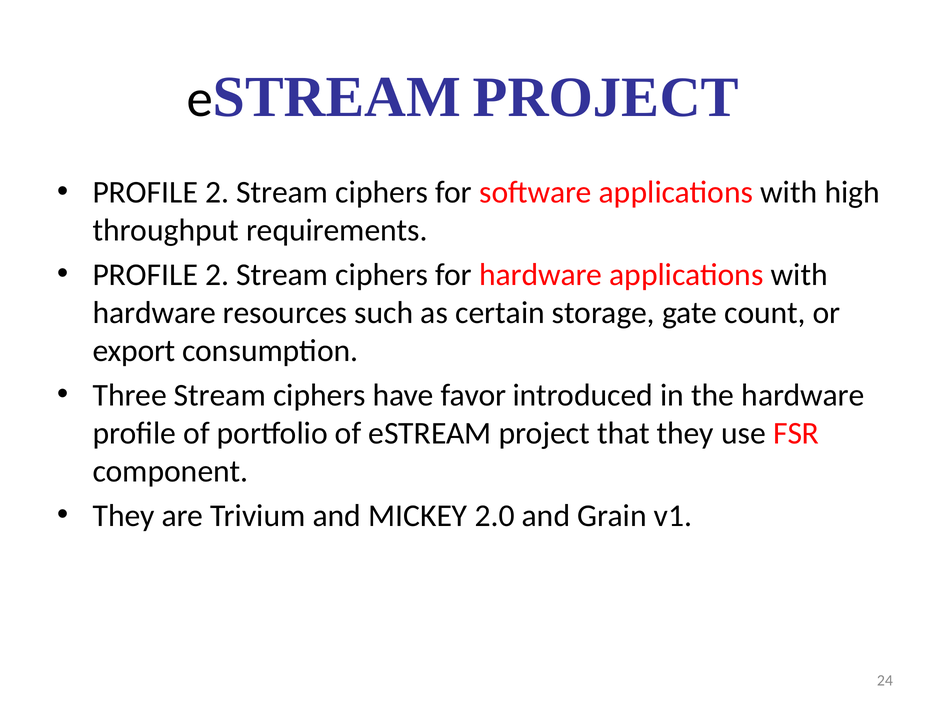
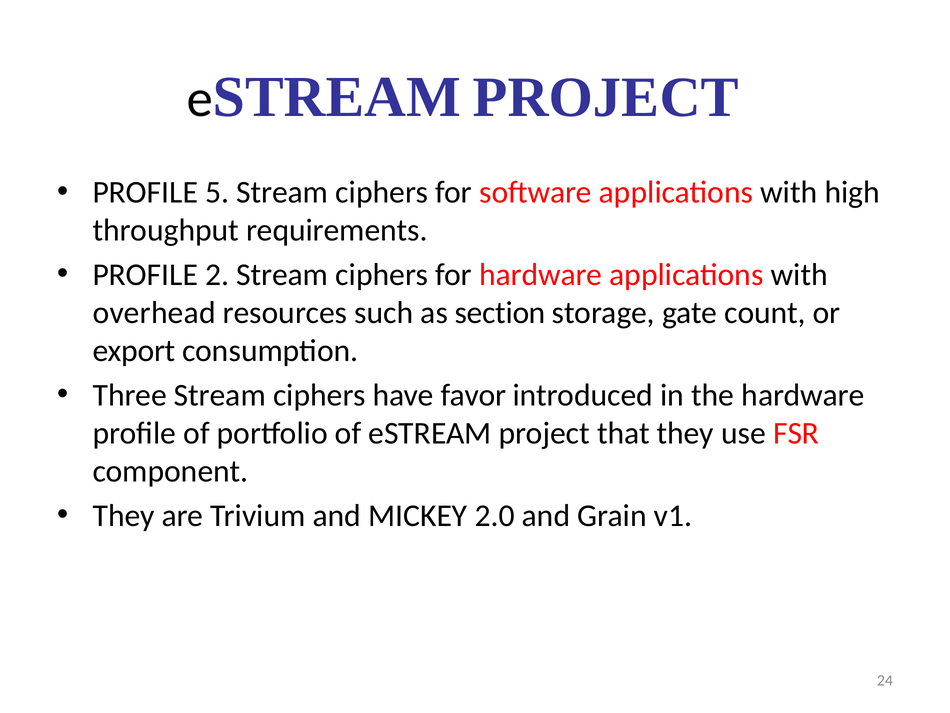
2: 2 -> 5 (217, 192)
hardware: hardware -> overhead (154, 313)
certain: certain -> section (500, 313)
